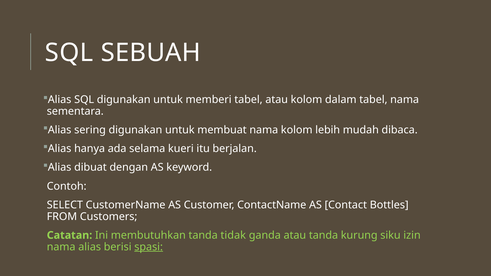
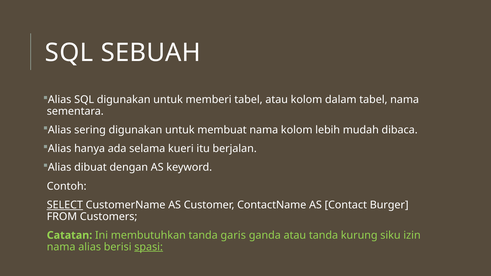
SELECT underline: none -> present (65, 205)
Bottles: Bottles -> Burger (389, 205)
tidak: tidak -> garis (233, 235)
